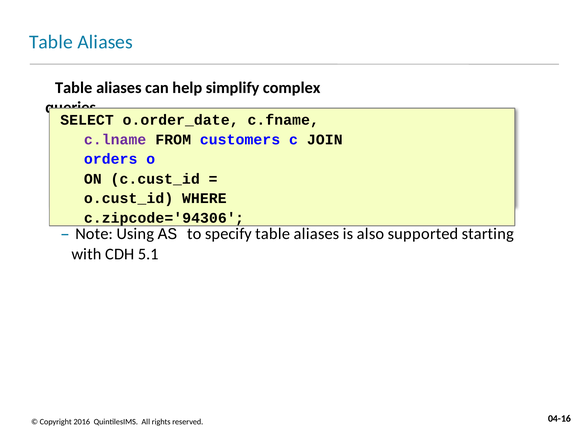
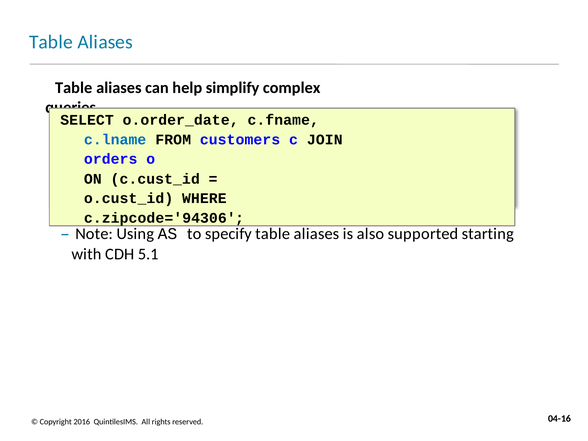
c.lname colour: purple -> blue (115, 140)
